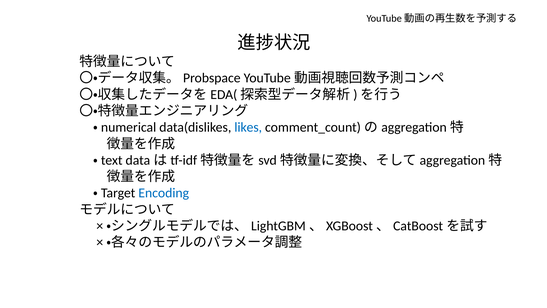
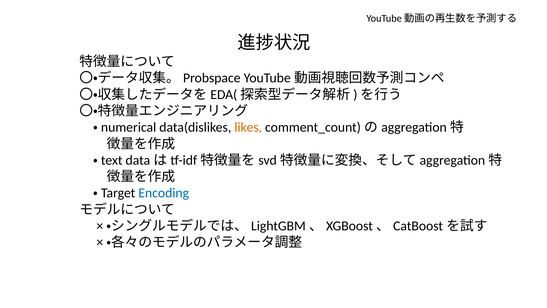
likes colour: blue -> orange (248, 127)
